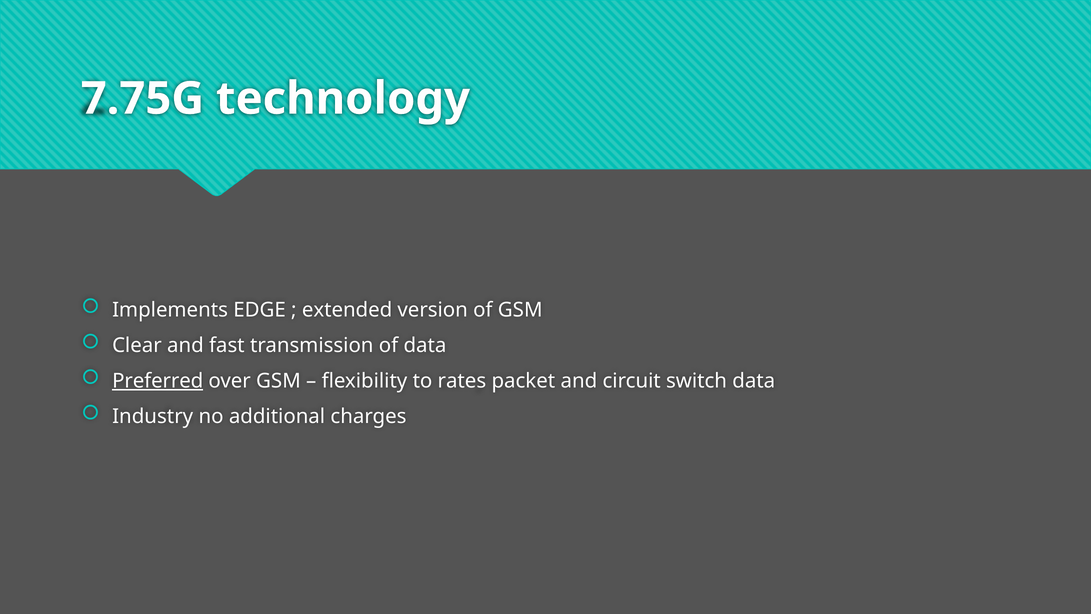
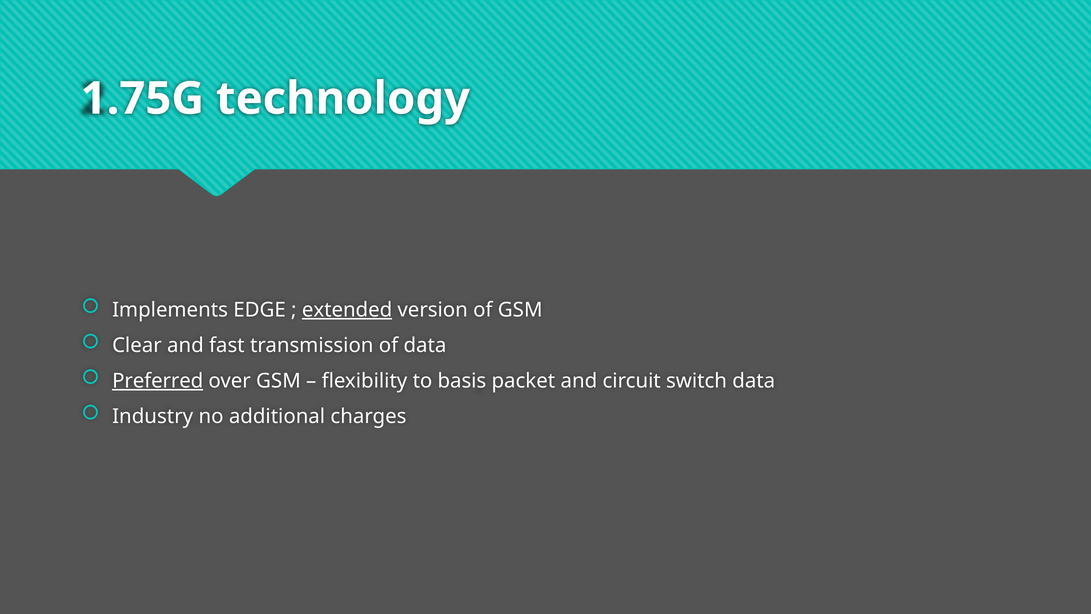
7.75G: 7.75G -> 1.75G (142, 99)
extended underline: none -> present (347, 310)
rates: rates -> basis (462, 381)
